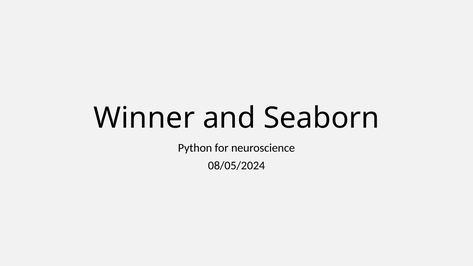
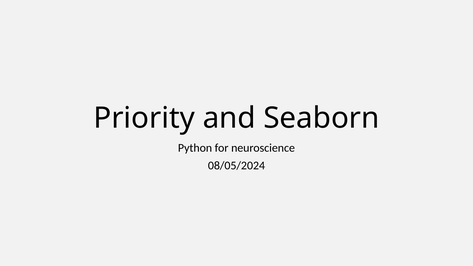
Winner: Winner -> Priority (144, 118)
